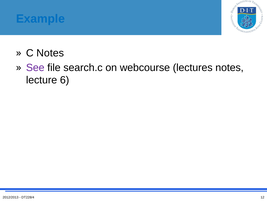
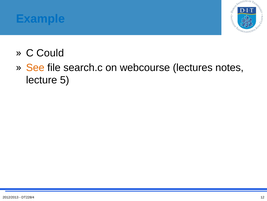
C Notes: Notes -> Could (50, 53)
See colour: purple -> orange (35, 67)
6: 6 -> 5 (65, 80)
